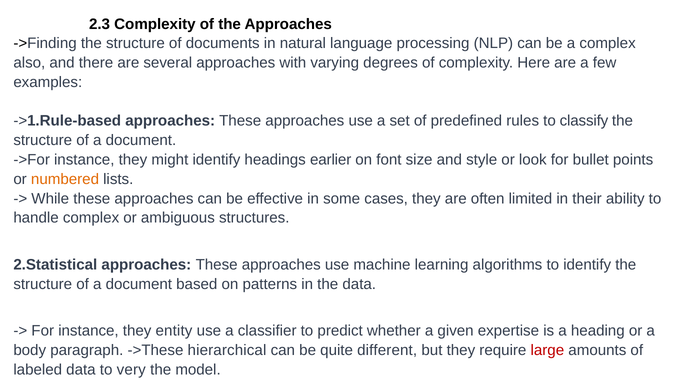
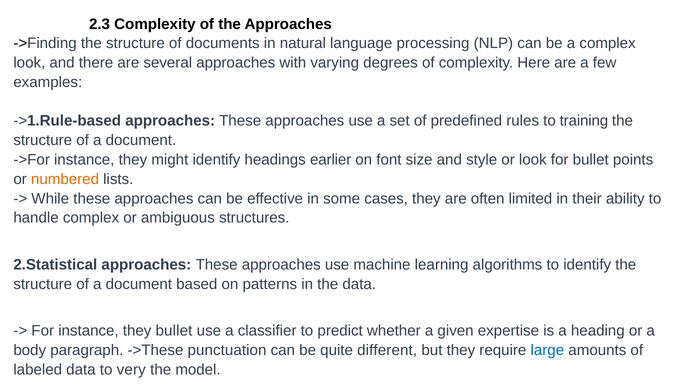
also: also -> look (29, 63)
classify: classify -> training (584, 121)
they entity: entity -> bullet (174, 331)
hierarchical: hierarchical -> punctuation (227, 350)
large colour: red -> blue (547, 350)
